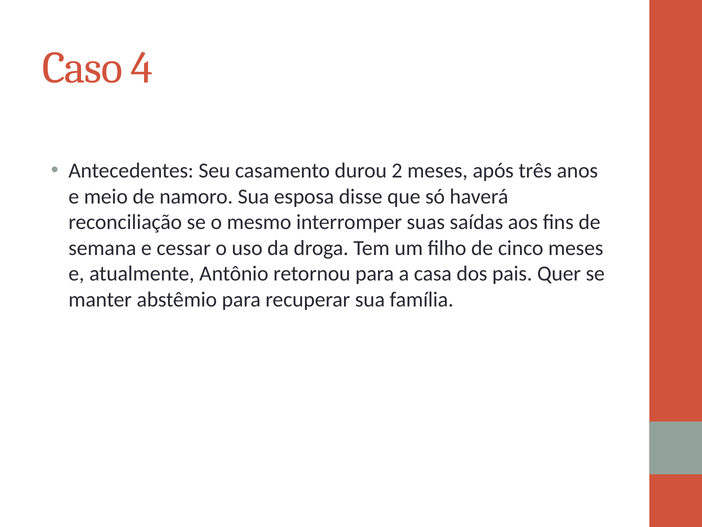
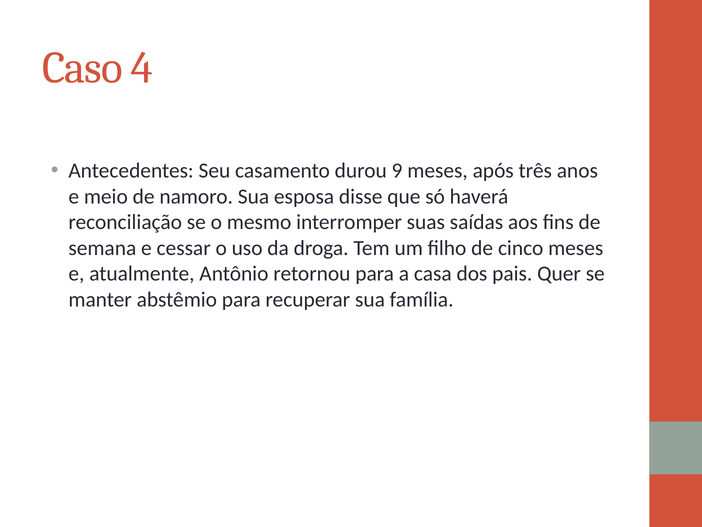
2: 2 -> 9 (397, 171)
